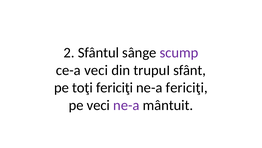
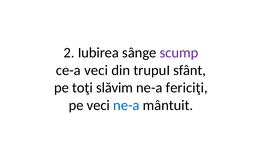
Sfântul: Sfântul -> Iubirea (98, 52)
toţi fericiţi: fericiţi -> slăvim (115, 87)
ne-a colour: purple -> blue (126, 105)
